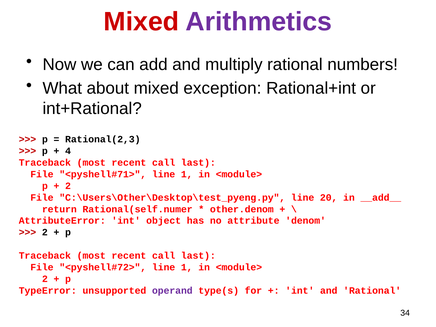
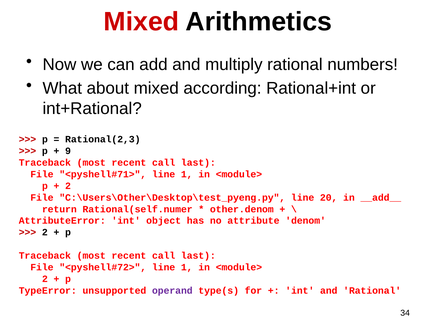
Arithmetics colour: purple -> black (259, 22)
exception: exception -> according (222, 88)
4: 4 -> 9 (68, 151)
